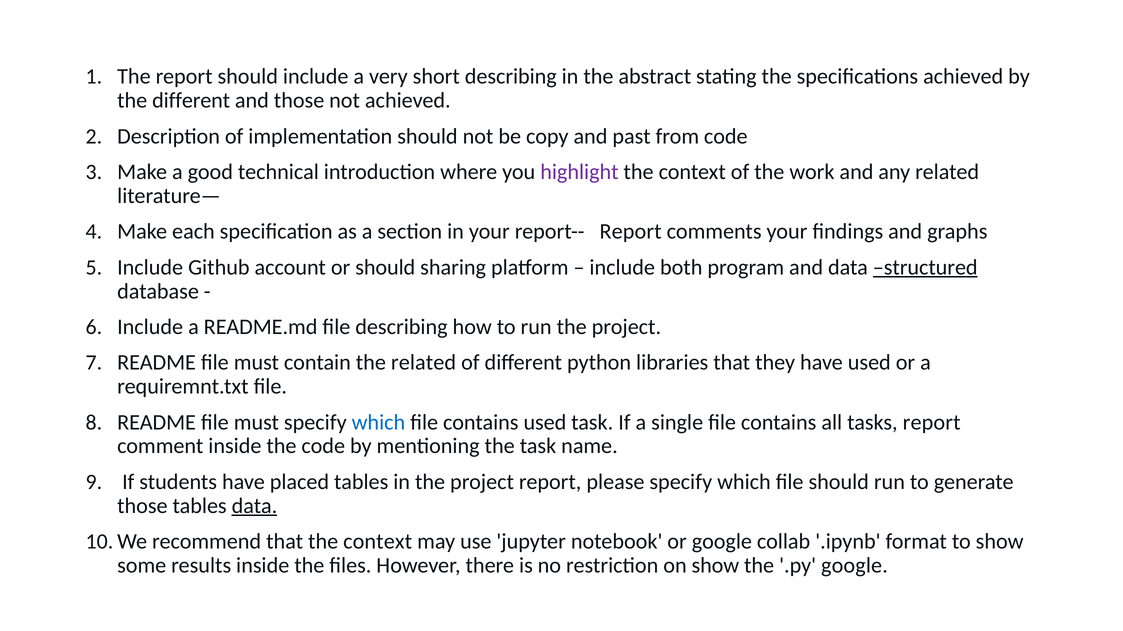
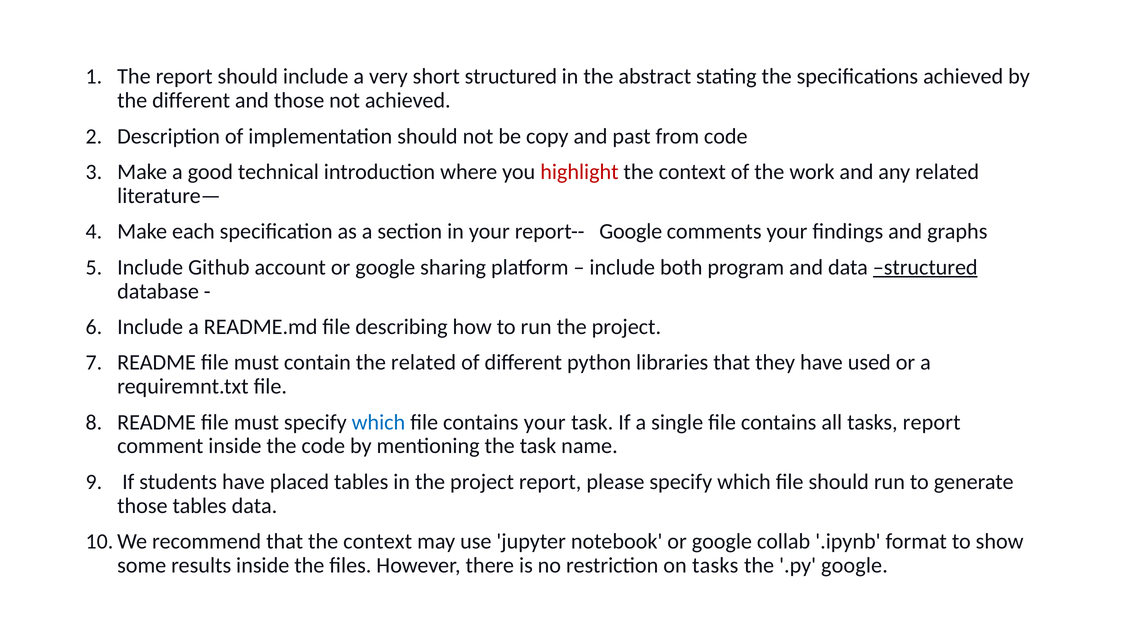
short describing: describing -> structured (511, 77)
highlight colour: purple -> red (579, 172)
report-- Report: Report -> Google (631, 232)
account or should: should -> google (385, 267)
contains used: used -> your (545, 423)
data underline: present -> none (254, 506)
on show: show -> tasks (715, 566)
